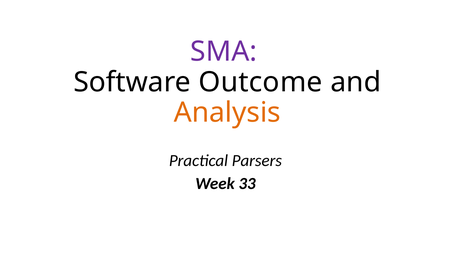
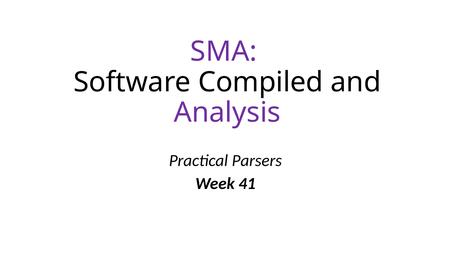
Outcome: Outcome -> Compiled (261, 82)
Analysis colour: orange -> purple (227, 113)
33: 33 -> 41 (247, 184)
